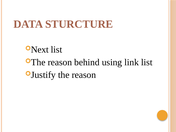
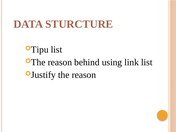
Next: Next -> Tipu (40, 50)
